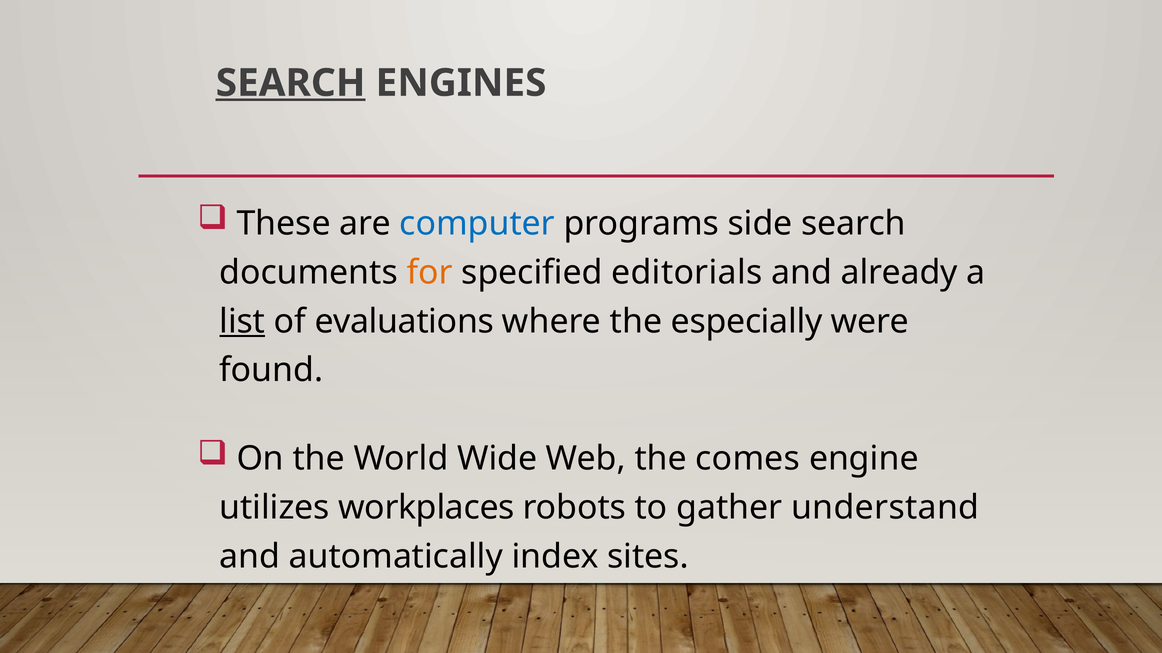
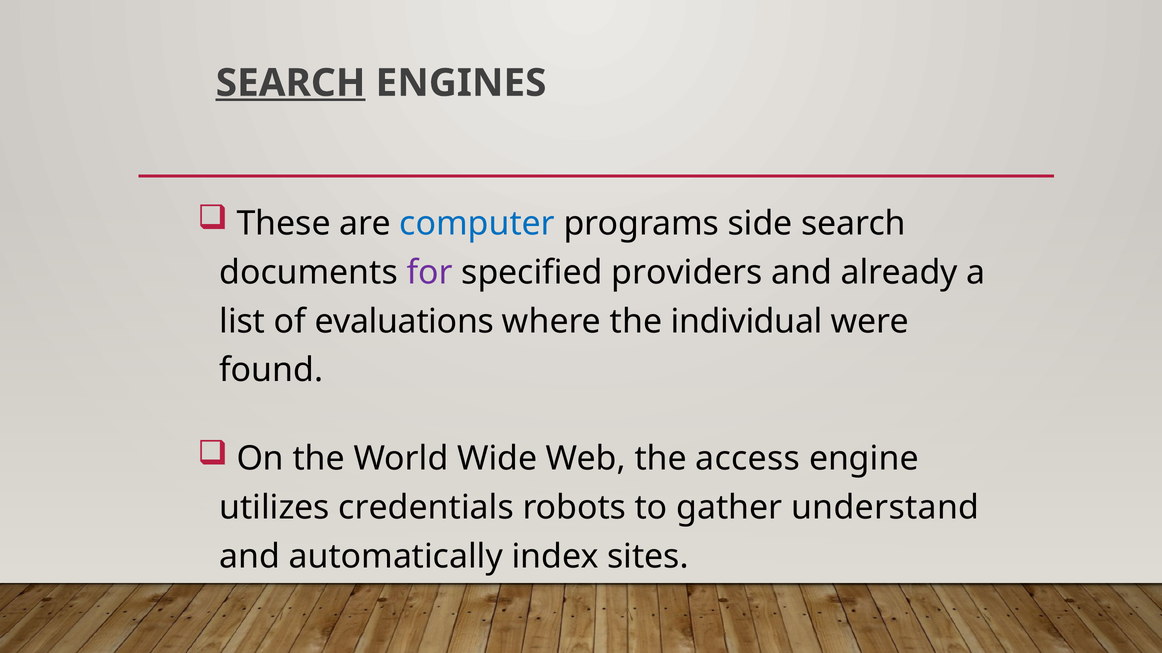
for colour: orange -> purple (430, 273)
editorials: editorials -> providers (687, 273)
list underline: present -> none (242, 322)
especially: especially -> individual (747, 322)
comes: comes -> access (748, 459)
workplaces: workplaces -> credentials (426, 508)
